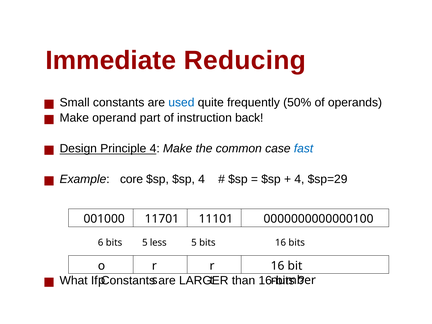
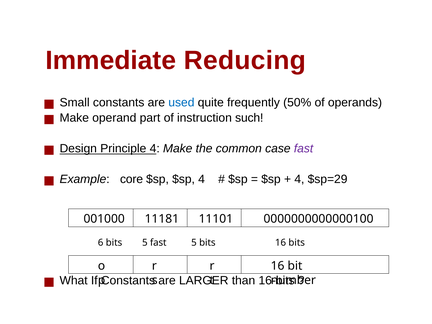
back: back -> such (249, 118)
fast colour: blue -> purple (304, 149)
11701: 11701 -> 11181 (162, 219)
5 less: less -> fast (158, 243)
